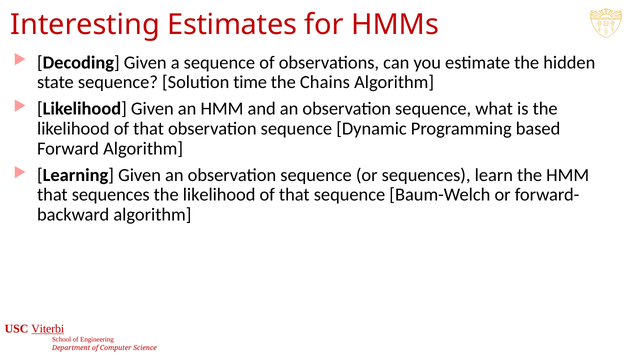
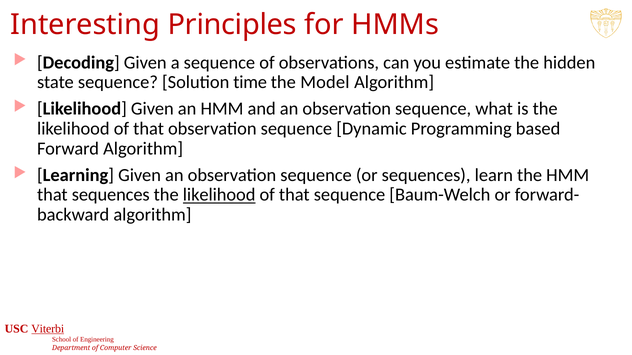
Estimates: Estimates -> Principles (232, 25)
Chains: Chains -> Model (325, 82)
likelihood underline: none -> present (219, 195)
